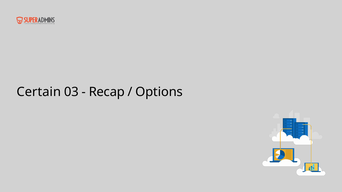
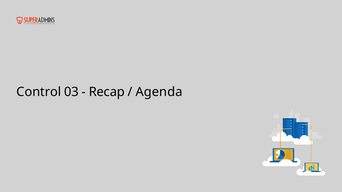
Certain: Certain -> Control (39, 92)
Options: Options -> Agenda (159, 92)
